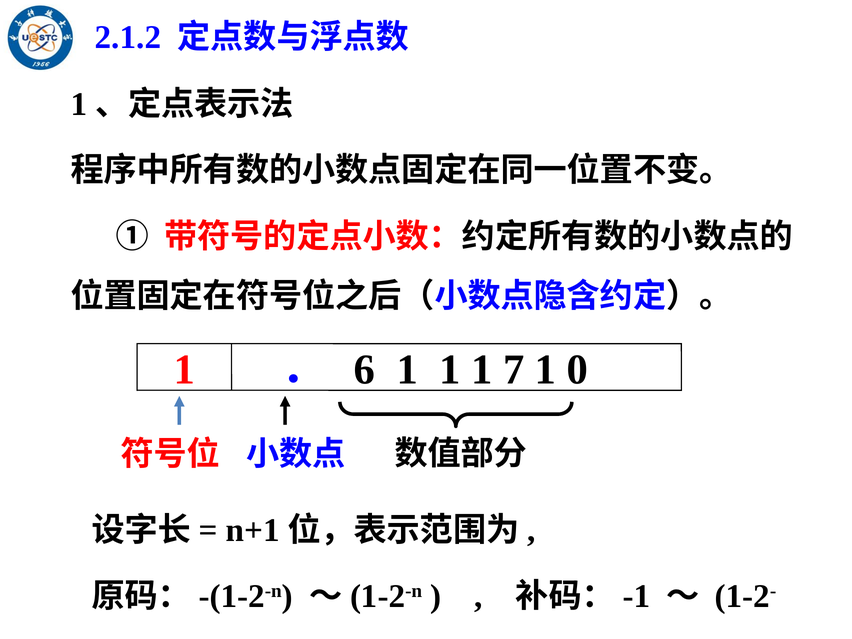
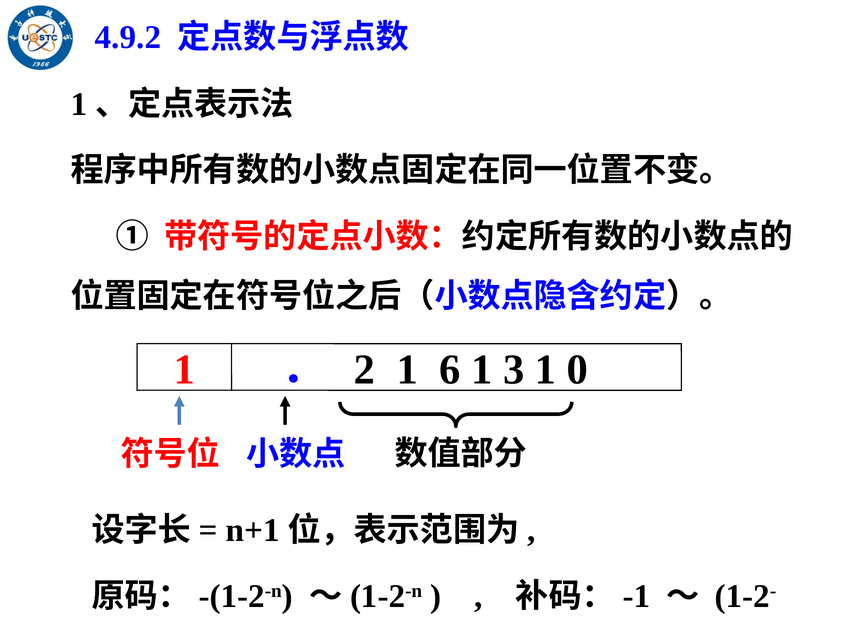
2.1.2: 2.1.2 -> 4.9.2 (128, 37)
6: 6 -> 2 (365, 370)
1: 1 -> 6 (450, 370)
7: 7 -> 3 (514, 370)
